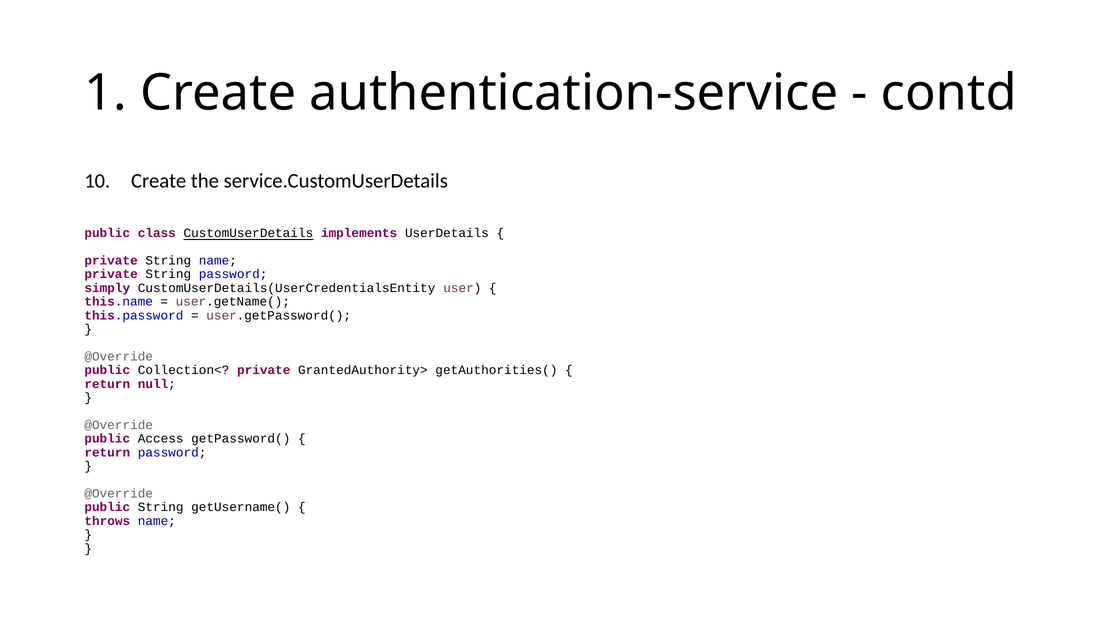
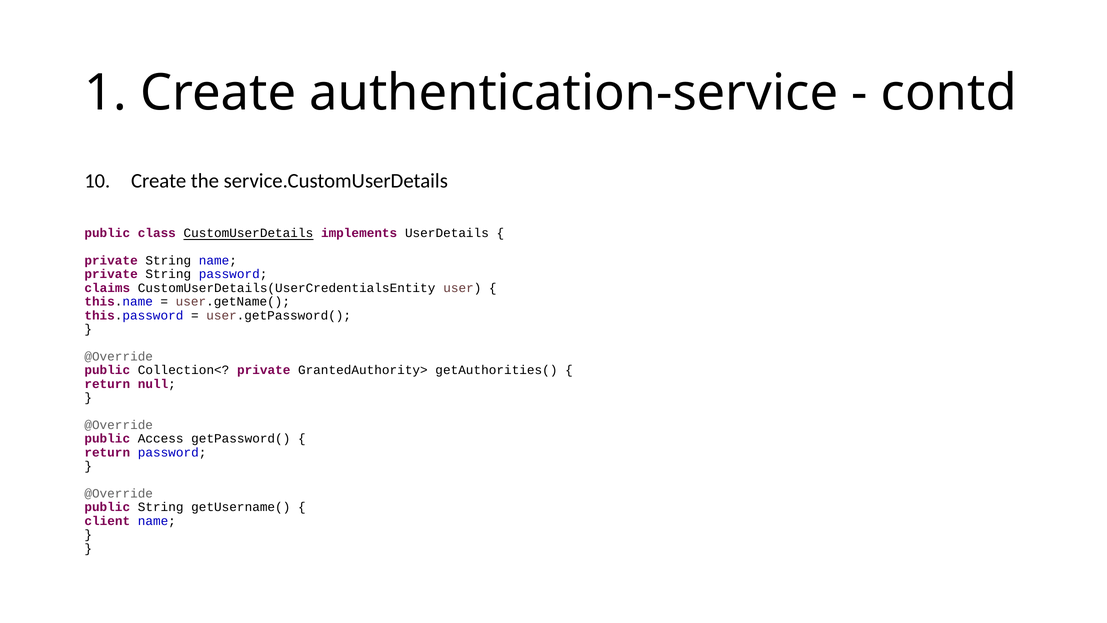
simply: simply -> claims (107, 288)
throws: throws -> client (107, 521)
